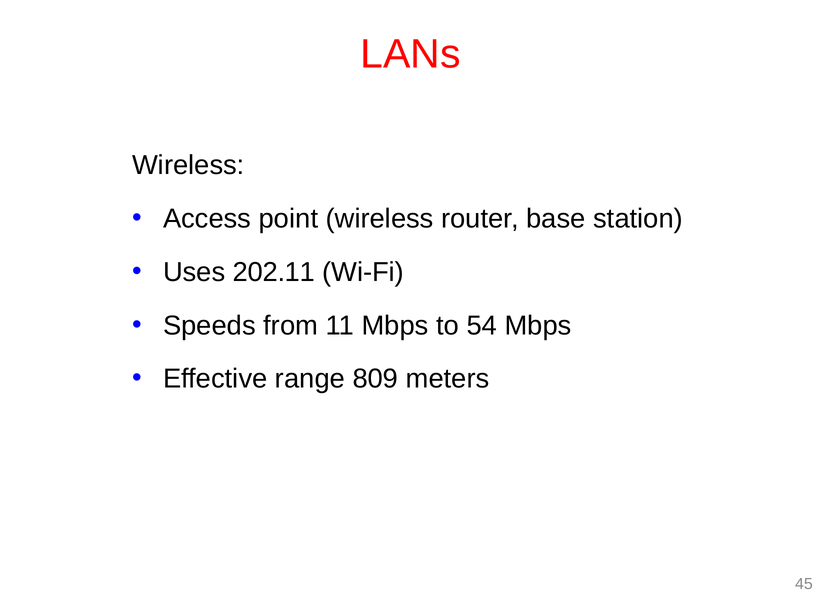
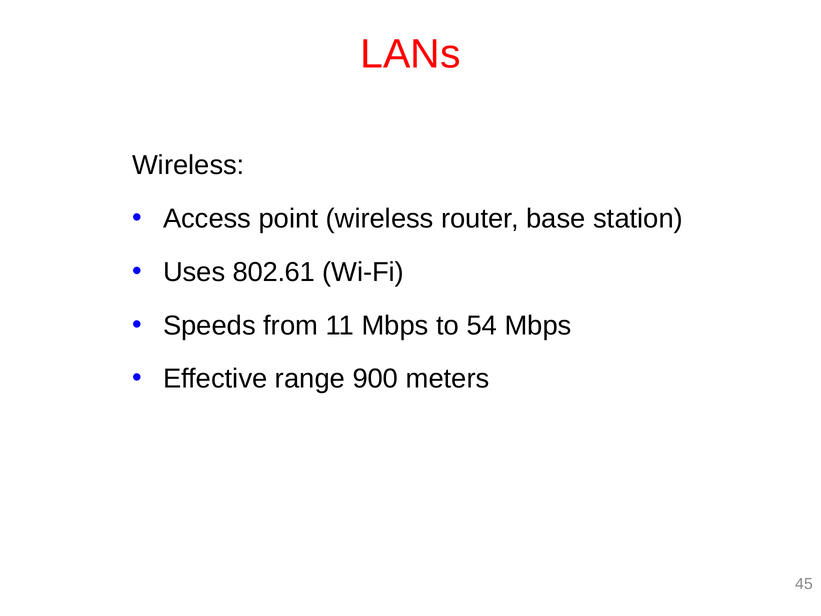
202.11: 202.11 -> 802.61 (274, 272)
809: 809 -> 900 (375, 379)
